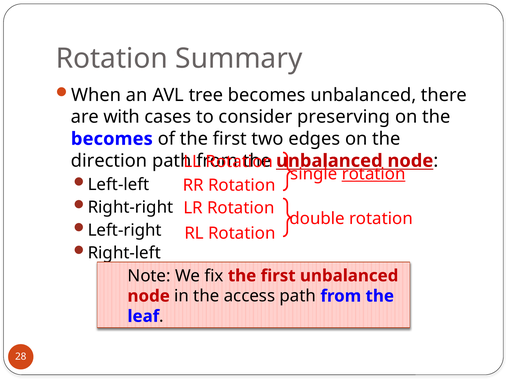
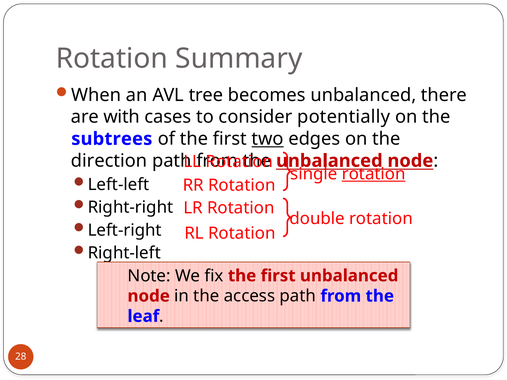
preserving: preserving -> potentially (344, 117)
becomes: becomes -> subtrees (112, 139)
two underline: none -> present (268, 139)
